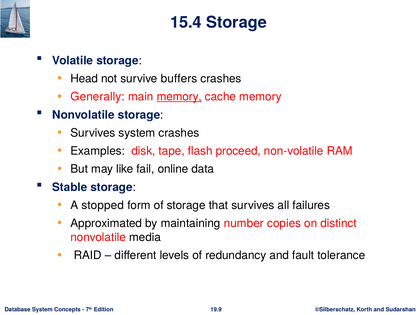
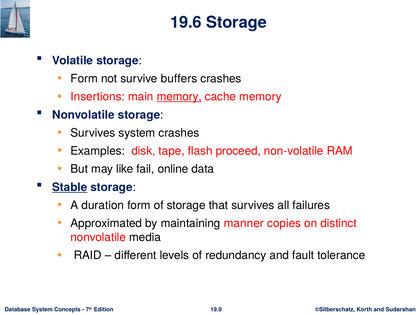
15.4: 15.4 -> 19.6 (186, 23)
Head: Head -> Form (84, 79)
Generally: Generally -> Insertions (98, 97)
Stable underline: none -> present (70, 187)
stopped: stopped -> duration (103, 205)
number: number -> manner (244, 223)
